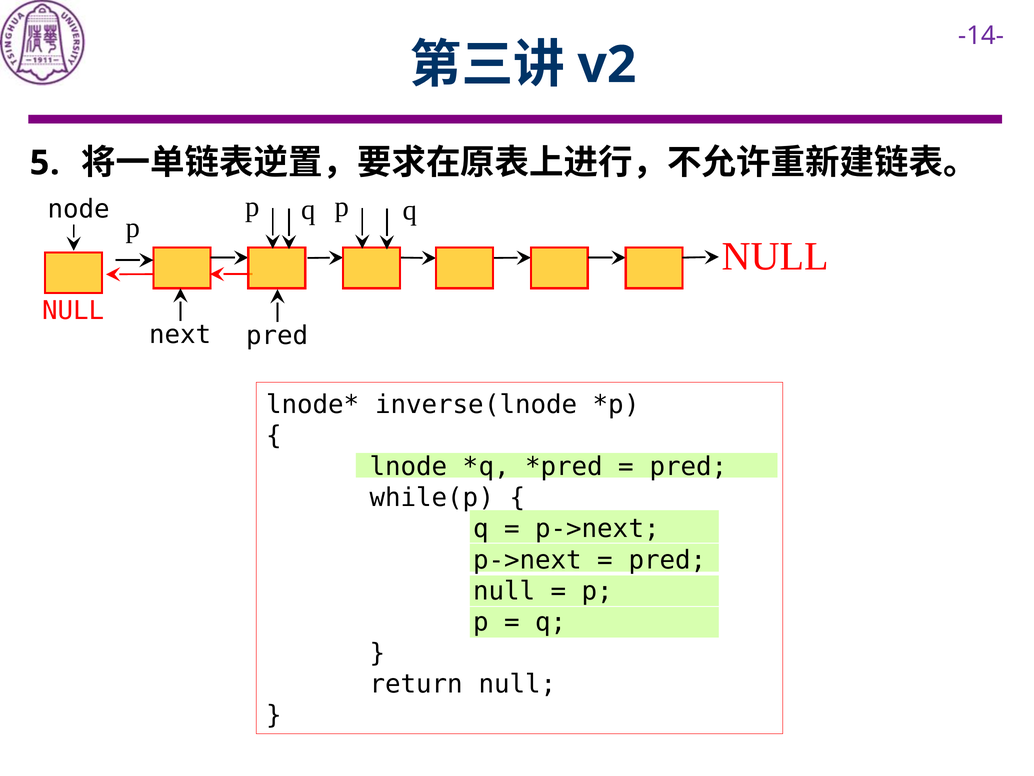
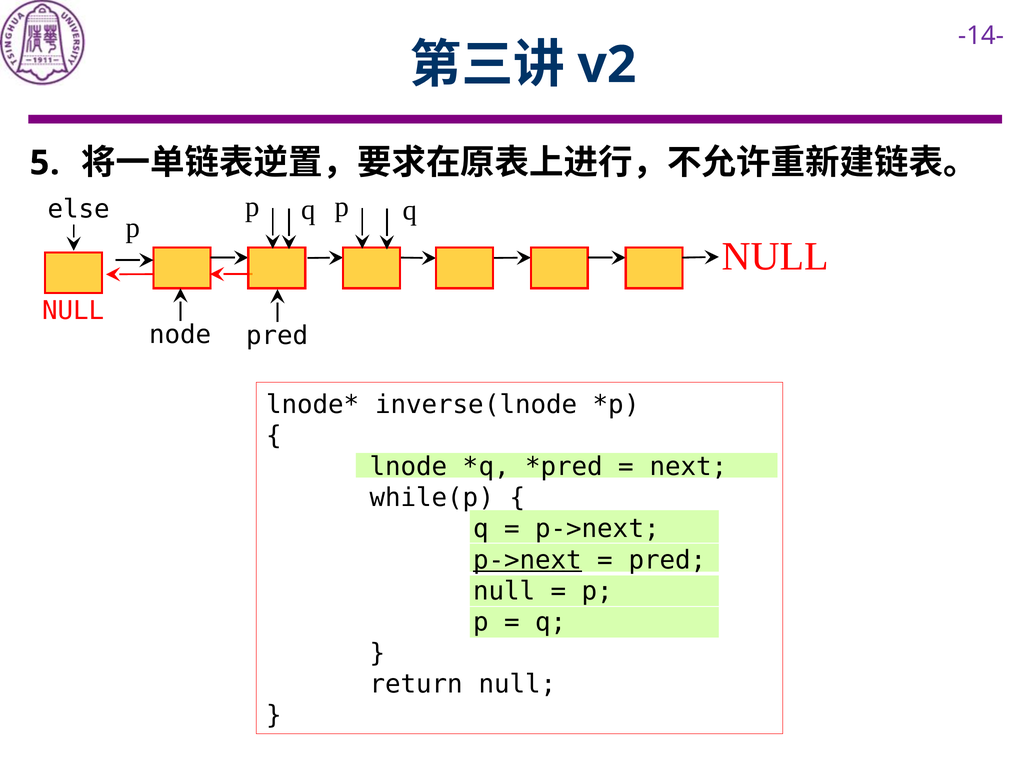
node: node -> else (79, 209)
next: next -> node (180, 335)
pred: pred -> next (689, 467)
p->next underline: none -> present (528, 560)
